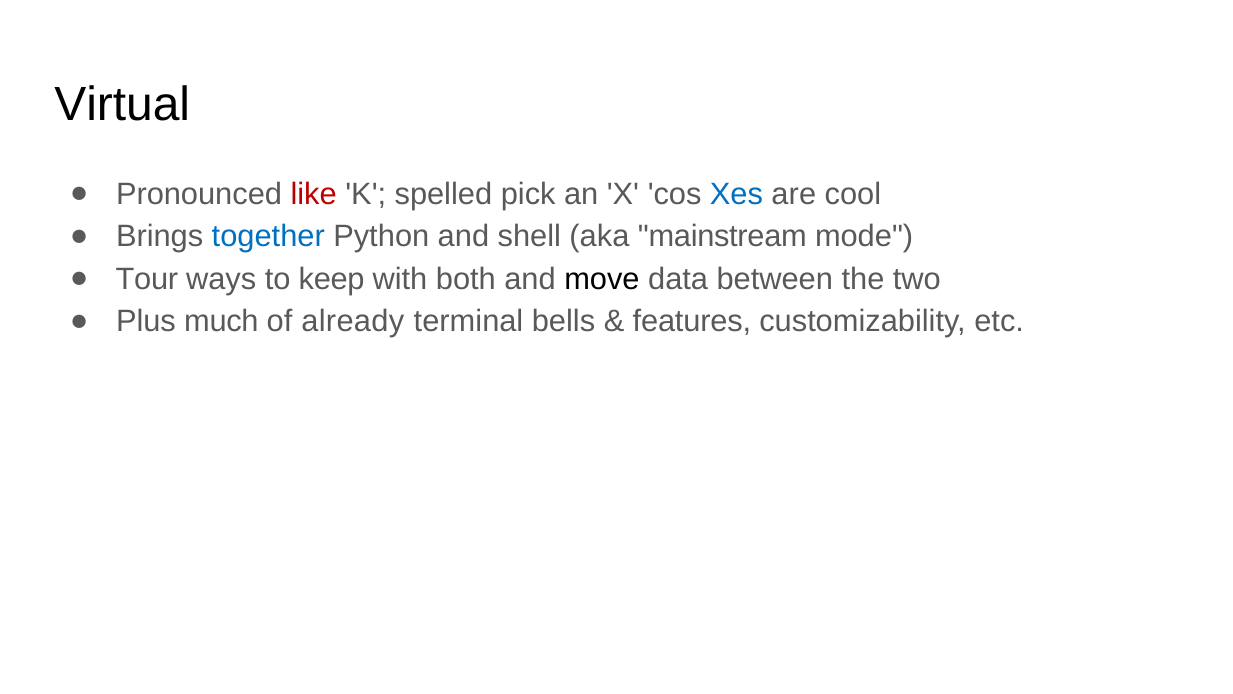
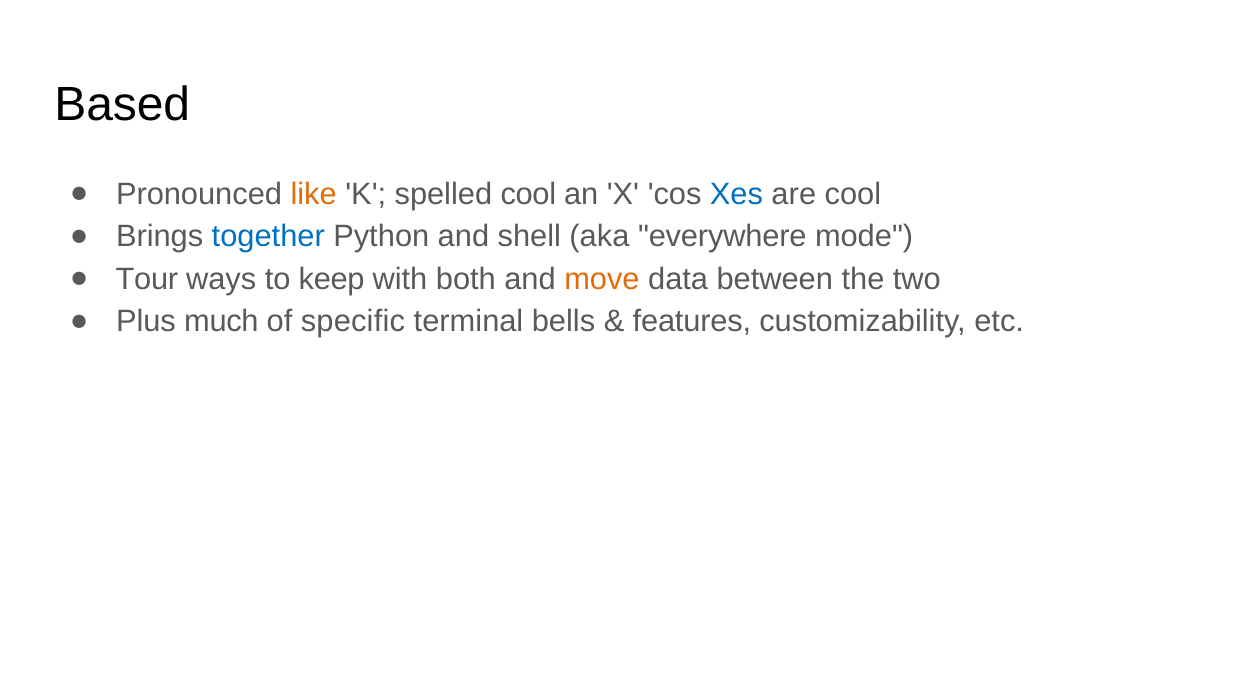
Virtual: Virtual -> Based (122, 104)
like colour: red -> orange (314, 194)
spelled pick: pick -> cool (528, 194)
mainstream: mainstream -> everywhere (722, 236)
move colour: black -> orange (602, 279)
already: already -> specific (353, 321)
